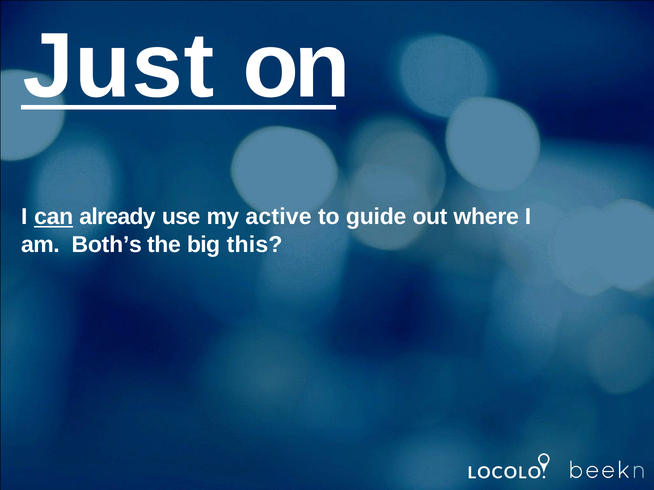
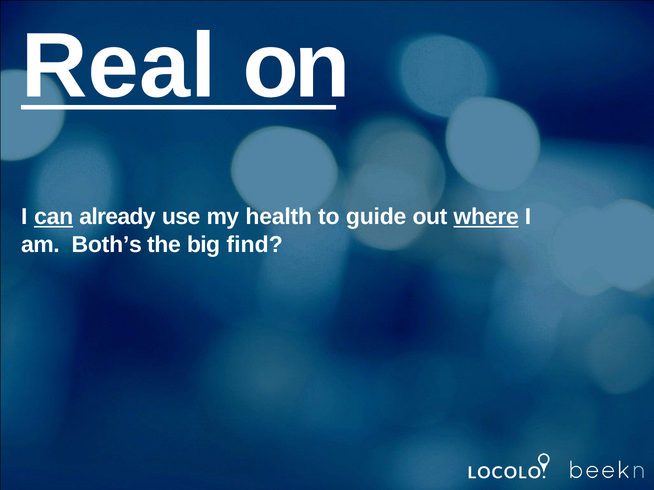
Just: Just -> Real (119, 67)
active: active -> health (279, 217)
where underline: none -> present (486, 217)
this: this -> find (255, 245)
